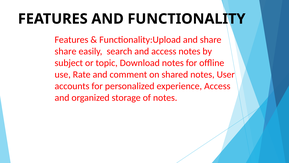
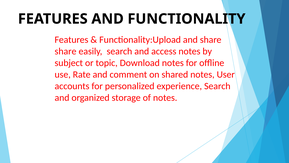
experience Access: Access -> Search (217, 86)
